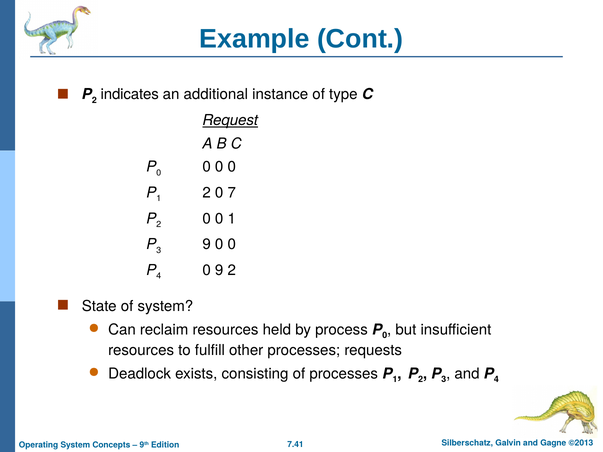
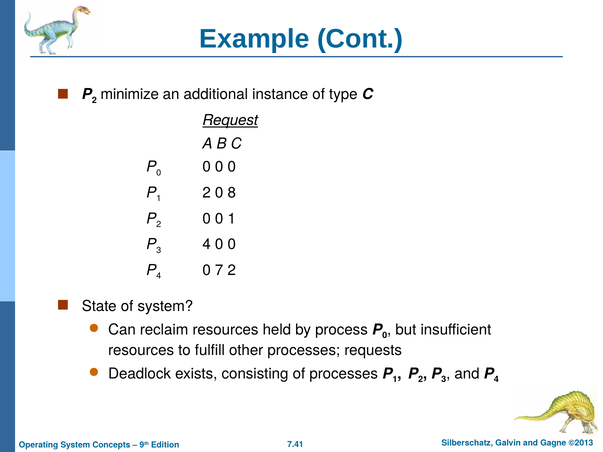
indicates: indicates -> minimize (130, 94)
7: 7 -> 8 (232, 193)
9: 9 -> 4 (207, 244)
0 9: 9 -> 7 (219, 270)
